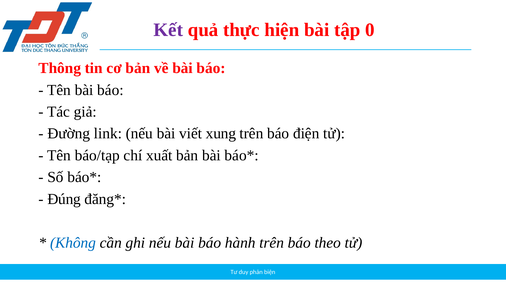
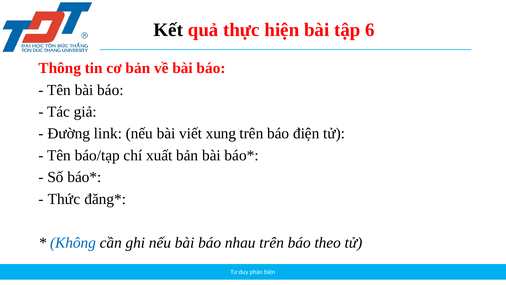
Kết colour: purple -> black (168, 30)
0: 0 -> 6 (370, 30)
Đúng: Đúng -> Thức (64, 199)
hành: hành -> nhau (240, 242)
